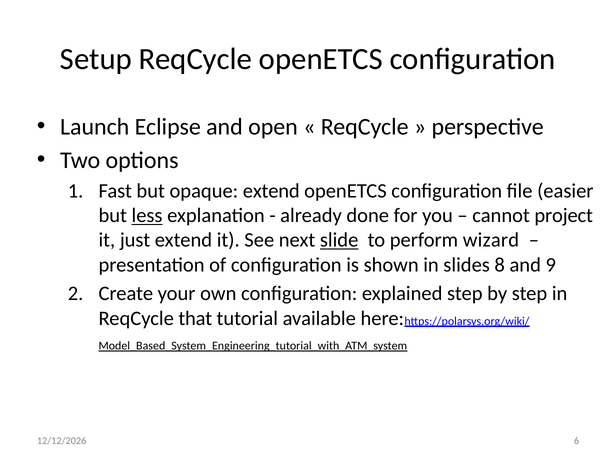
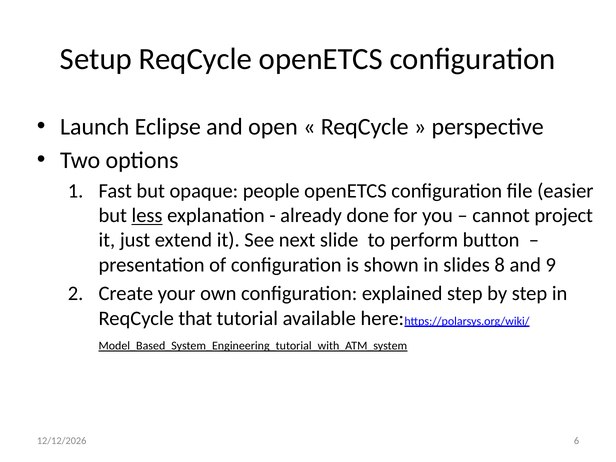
opaque extend: extend -> people (271, 191)
slide underline: present -> none (339, 240)
wizard: wizard -> button (491, 240)
